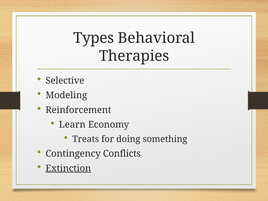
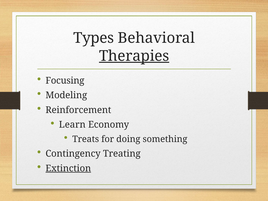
Therapies underline: none -> present (134, 56)
Selective: Selective -> Focusing (65, 81)
Conflicts: Conflicts -> Treating (122, 154)
